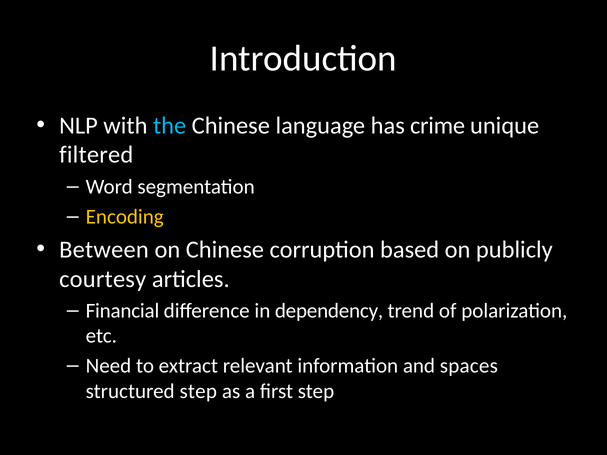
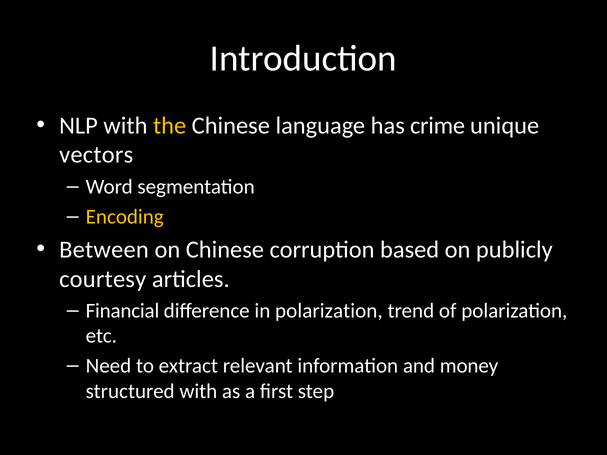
the colour: light blue -> yellow (170, 126)
filtered: filtered -> vectors (96, 155)
in dependency: dependency -> polarization (329, 311)
spaces: spaces -> money (469, 366)
structured step: step -> with (198, 392)
